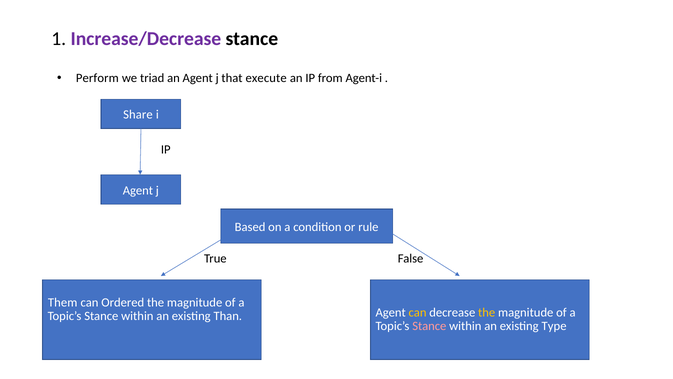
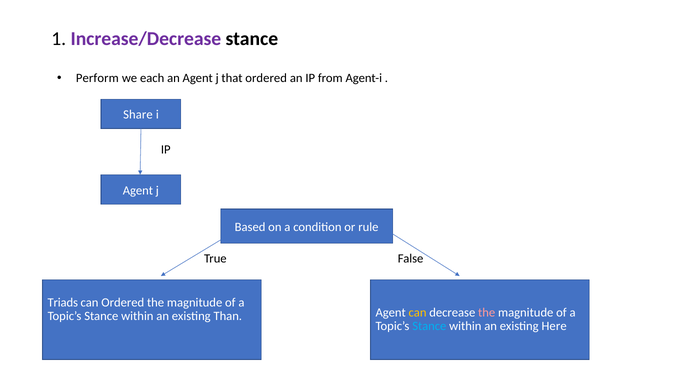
triad: triad -> each (152, 78)
that execute: execute -> ordered (266, 78)
Them: Them -> Triads (63, 302)
the colour: yellow -> pink (487, 312)
Stance colour: pink -> light blue (429, 326)
Type: Type -> Here (554, 326)
